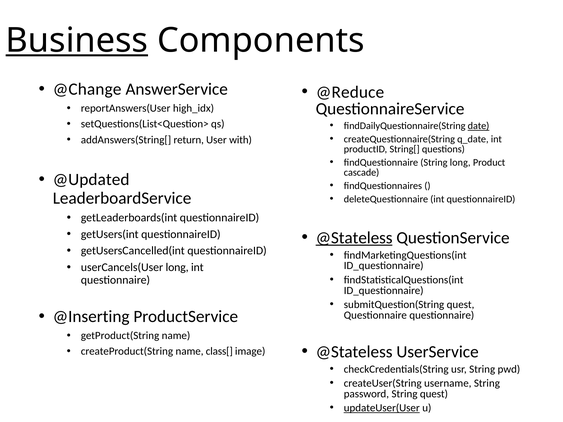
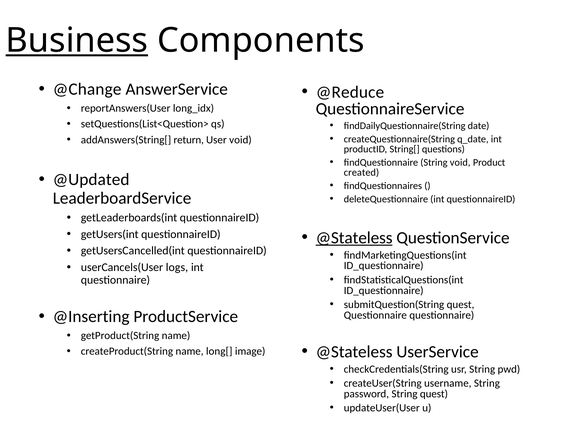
high_idx: high_idx -> long_idx (193, 108)
date underline: present -> none (479, 126)
User with: with -> void (240, 140)
String long: long -> void (460, 163)
cascade: cascade -> created (361, 172)
userCancels(User long: long -> logs (177, 268)
class[: class[ -> long[ (219, 352)
updateUser(User underline: present -> none (382, 408)
